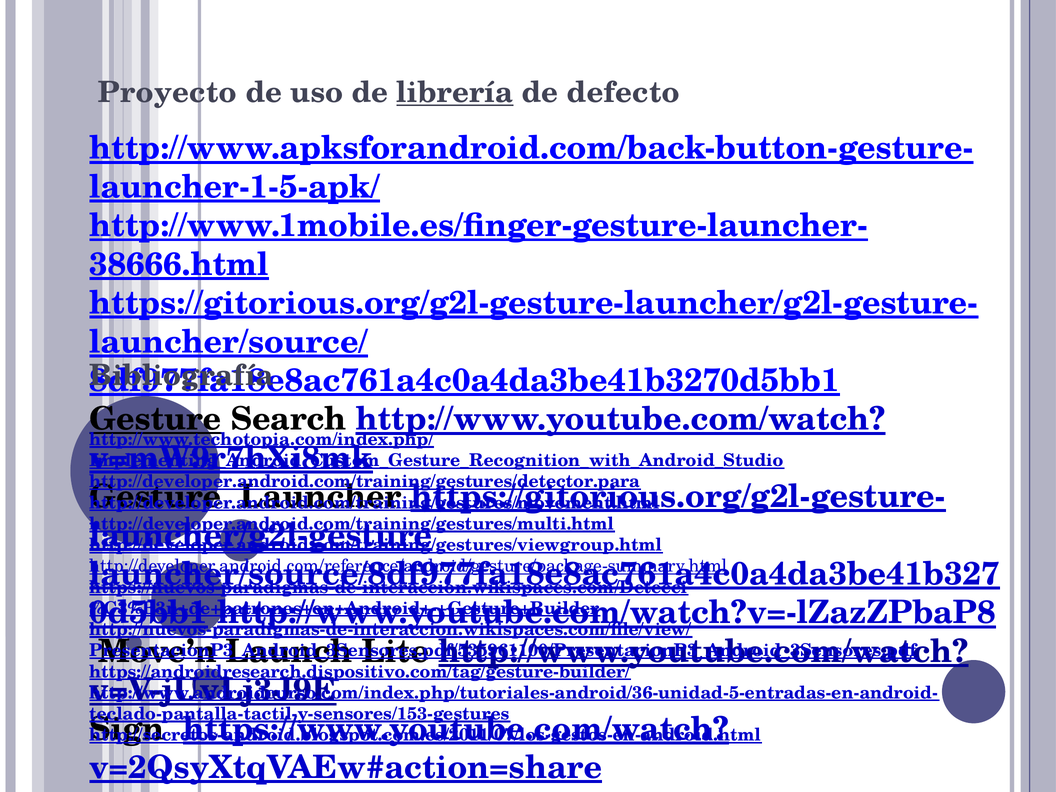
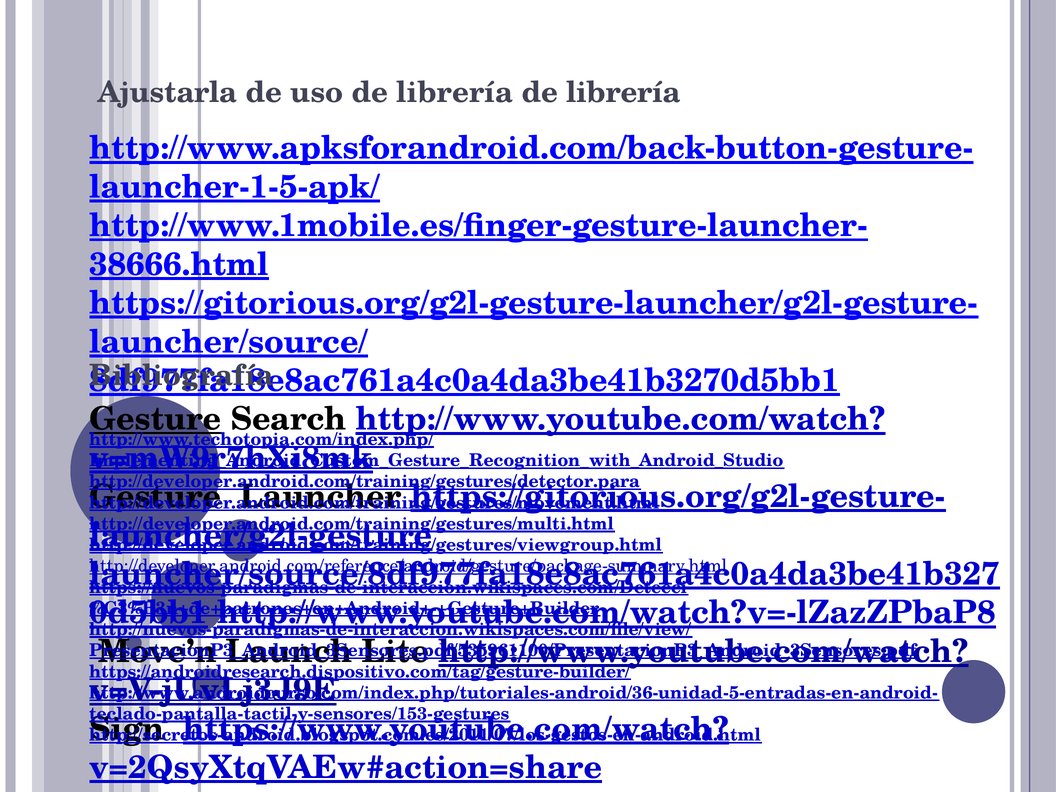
Proyecto: Proyecto -> Ajustarla (168, 93)
librería underline: present -> none (455, 93)
defecto: defecto -> librería (623, 93)
